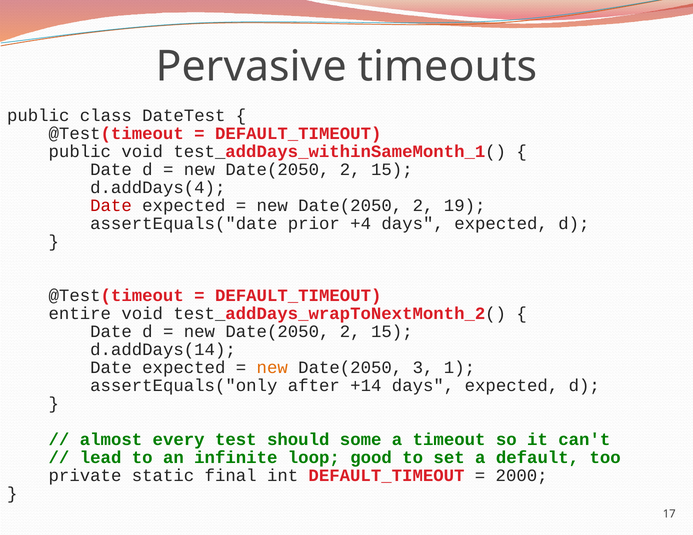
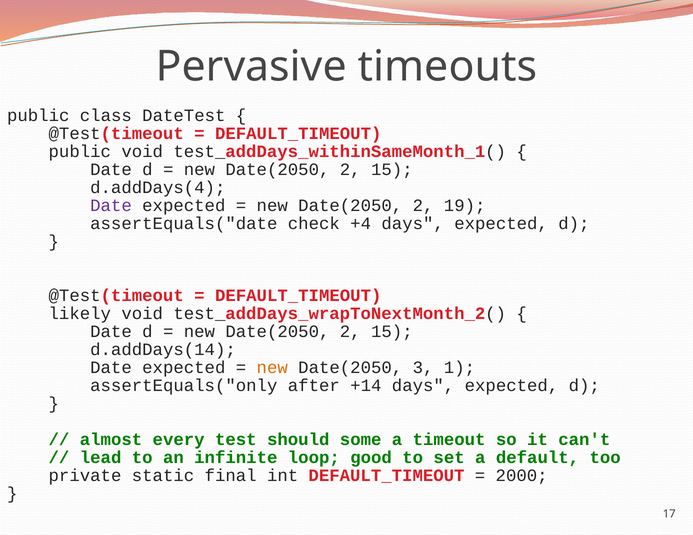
Date colour: red -> purple (111, 206)
prior: prior -> check (314, 224)
entire: entire -> likely (80, 314)
